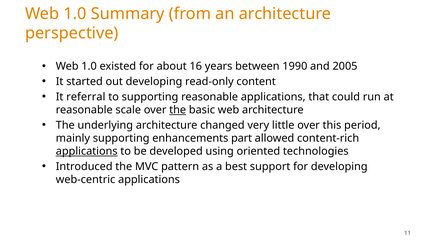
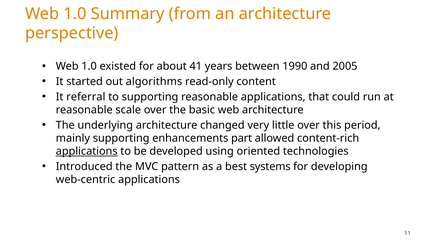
16: 16 -> 41 (196, 66)
out developing: developing -> algorithms (154, 82)
the underline: present -> none (178, 110)
support: support -> systems (270, 167)
